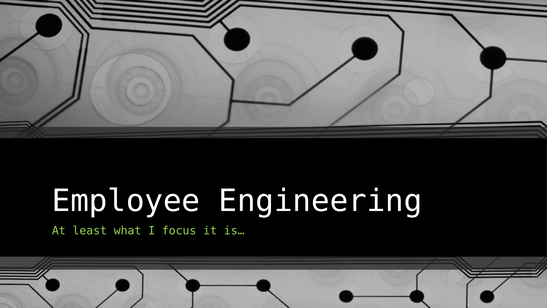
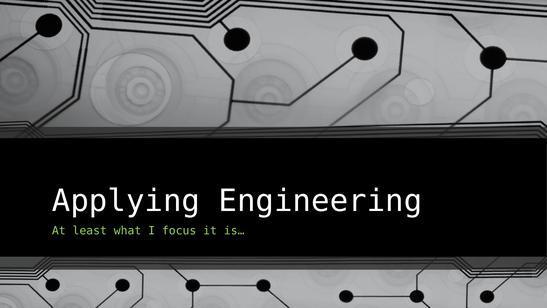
Employee: Employee -> Applying (126, 201)
